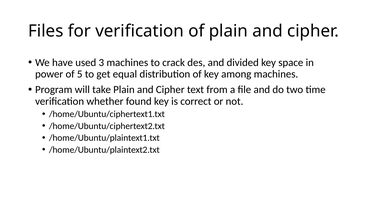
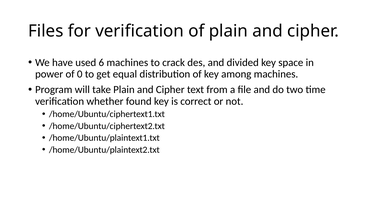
3: 3 -> 6 (101, 63)
5: 5 -> 0 (80, 74)
